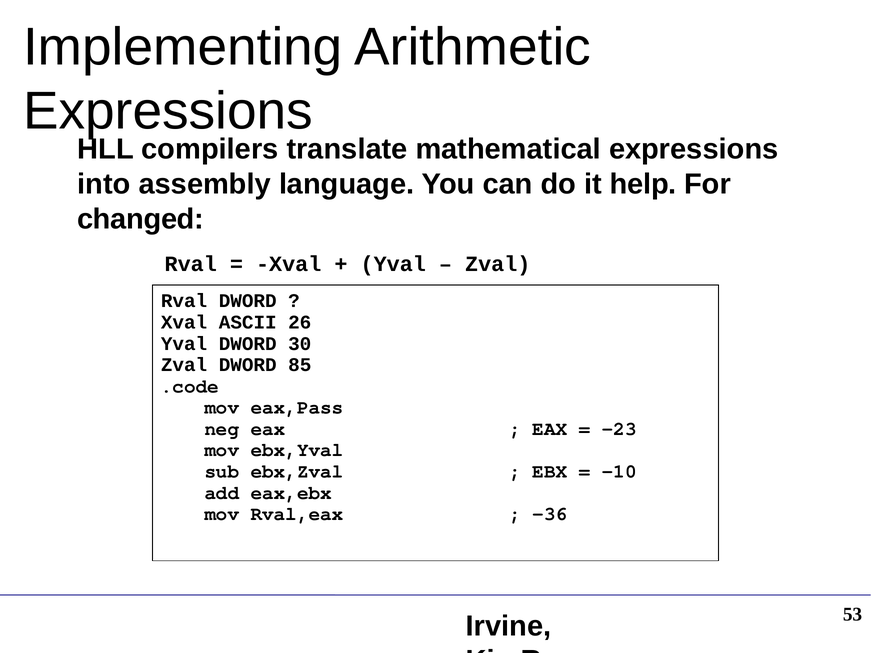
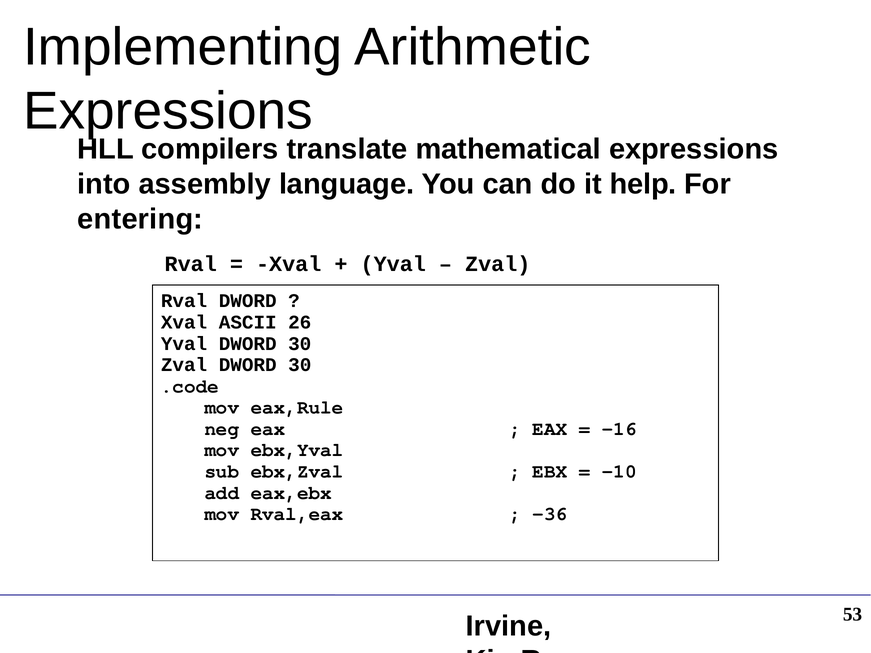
changed: changed -> entering (140, 219)
Zval DWORD 85: 85 -> 30 (300, 365)
eax,Pass: eax,Pass -> eax,Rule (297, 408)
-23: -23 -> -16 (619, 429)
